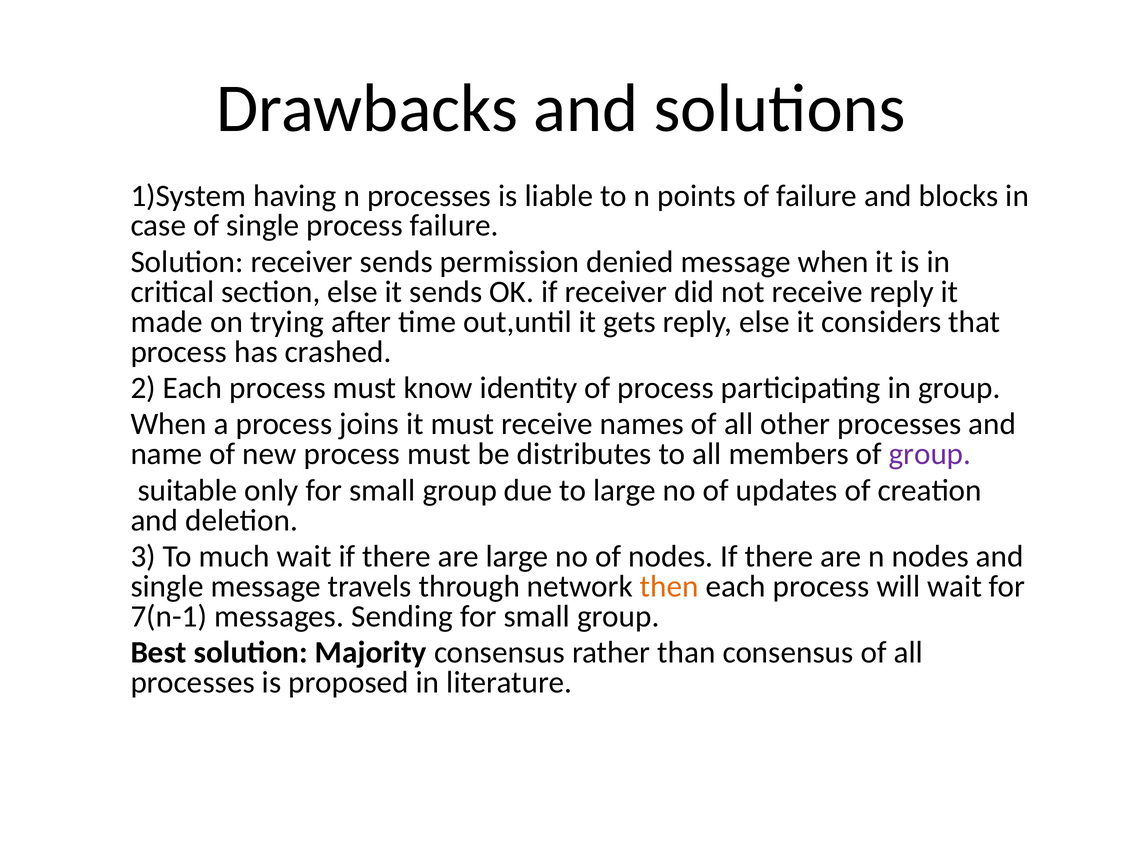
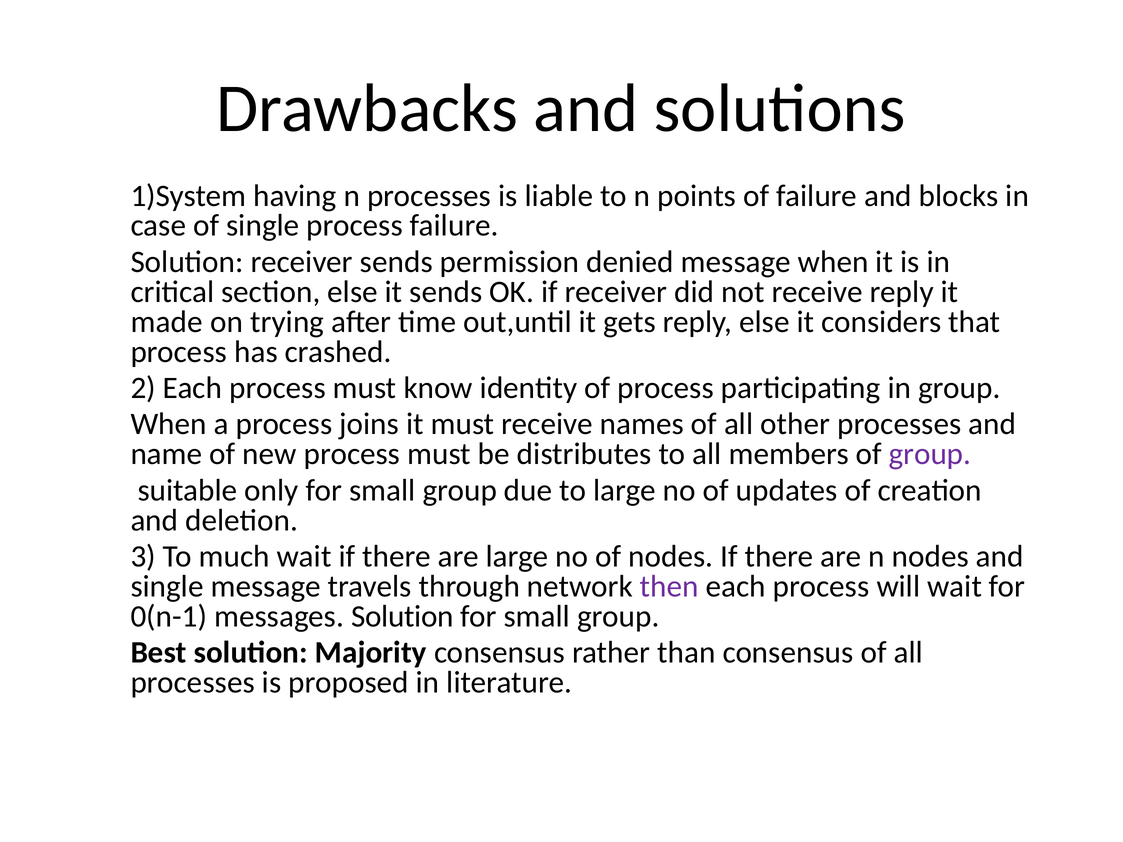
then colour: orange -> purple (669, 587)
7(n-1: 7(n-1 -> 0(n-1 (169, 617)
messages Sending: Sending -> Solution (402, 617)
